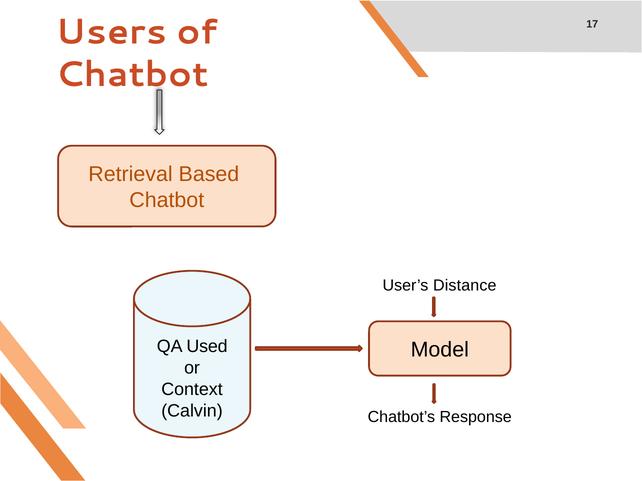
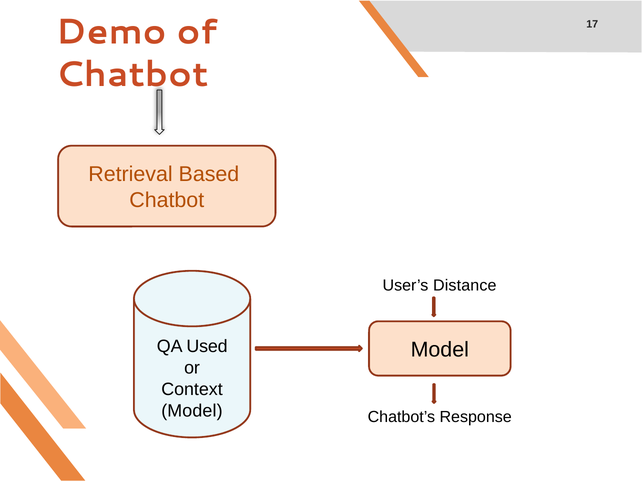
Users: Users -> Demo (111, 32)
Calvin: Calvin -> Model (192, 411)
